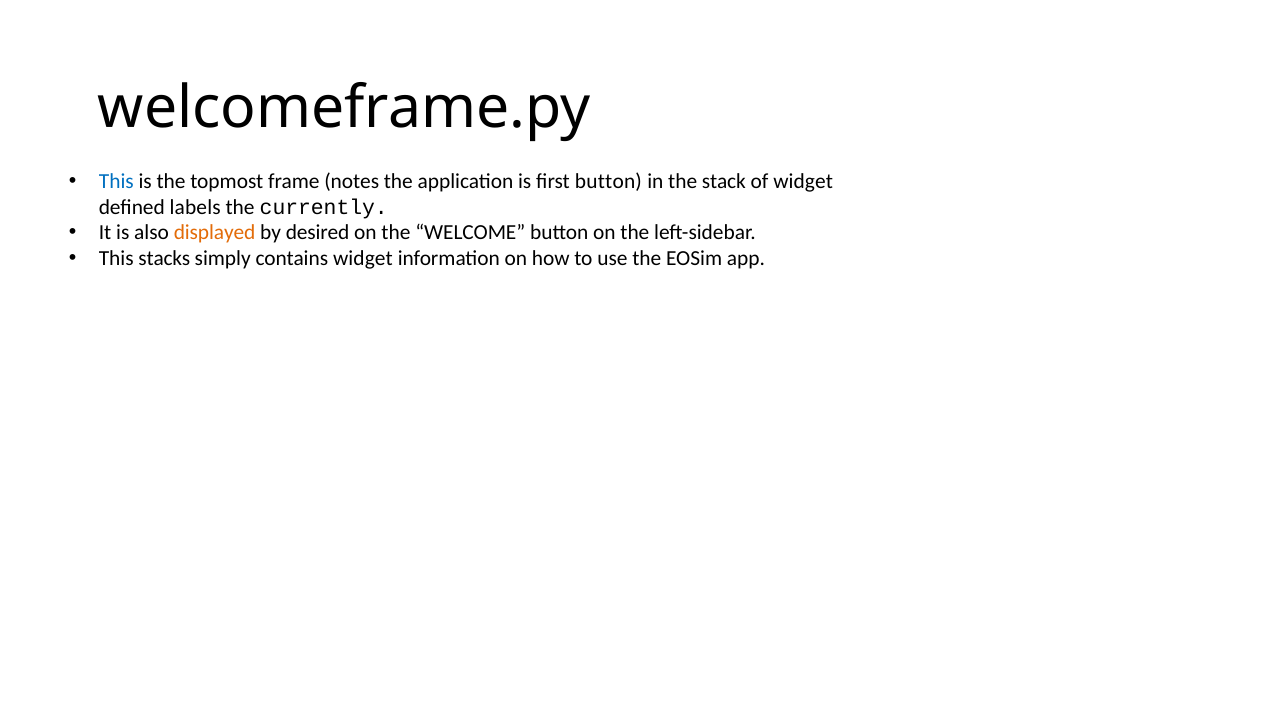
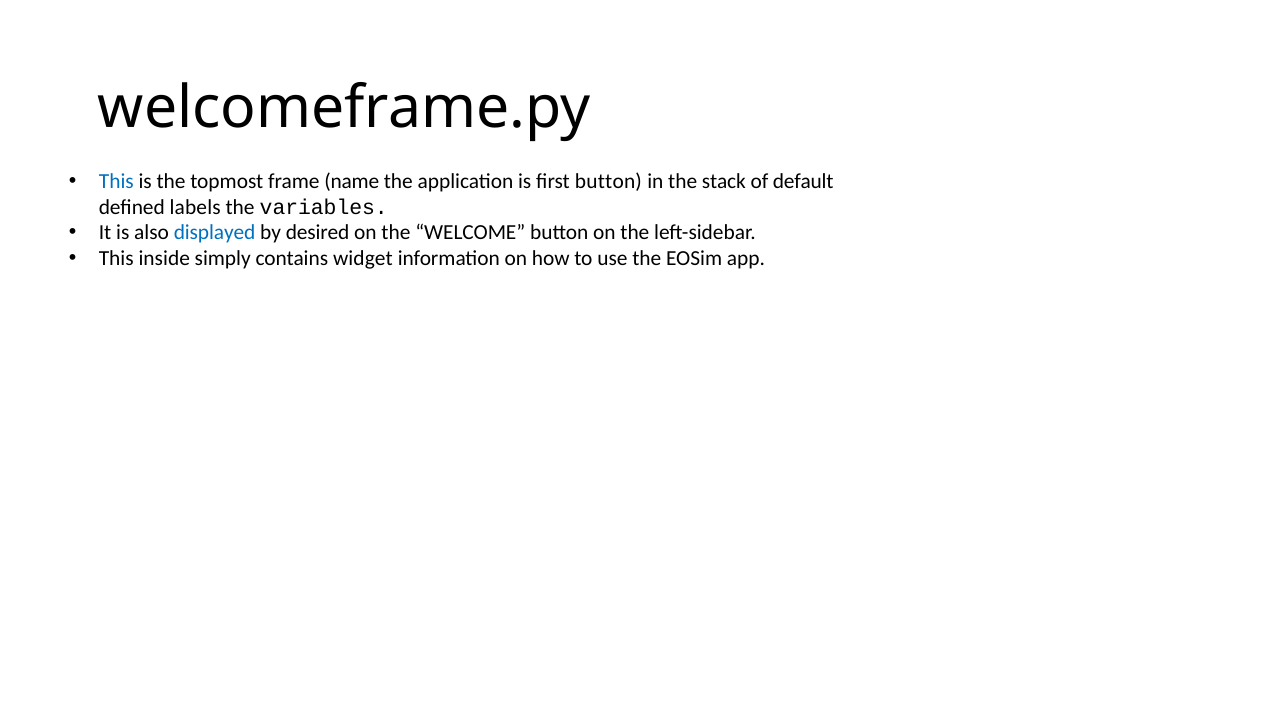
notes: notes -> name (352, 181)
of widget: widget -> default (803, 181)
currently: currently -> variables (324, 207)
displayed colour: orange -> blue (215, 233)
stacks: stacks -> inside (164, 258)
